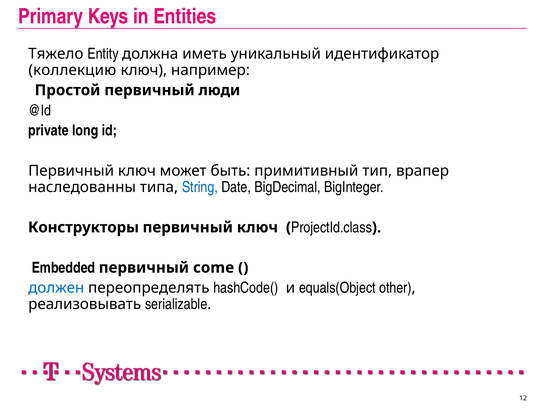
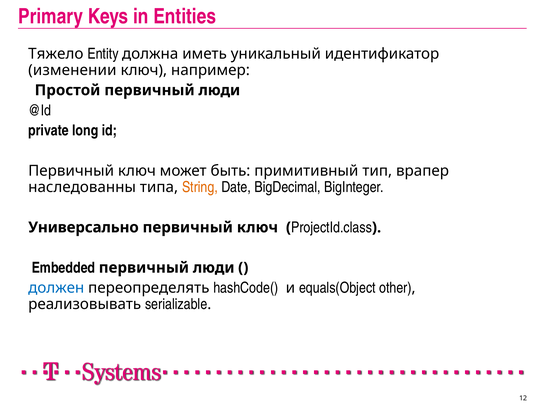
коллекцию: коллекцию -> изменении (72, 70)
String colour: blue -> orange (200, 187)
Конструкторы: Конструкторы -> Универсально (83, 227)
Embedded первичный come: come -> люди (214, 268)
